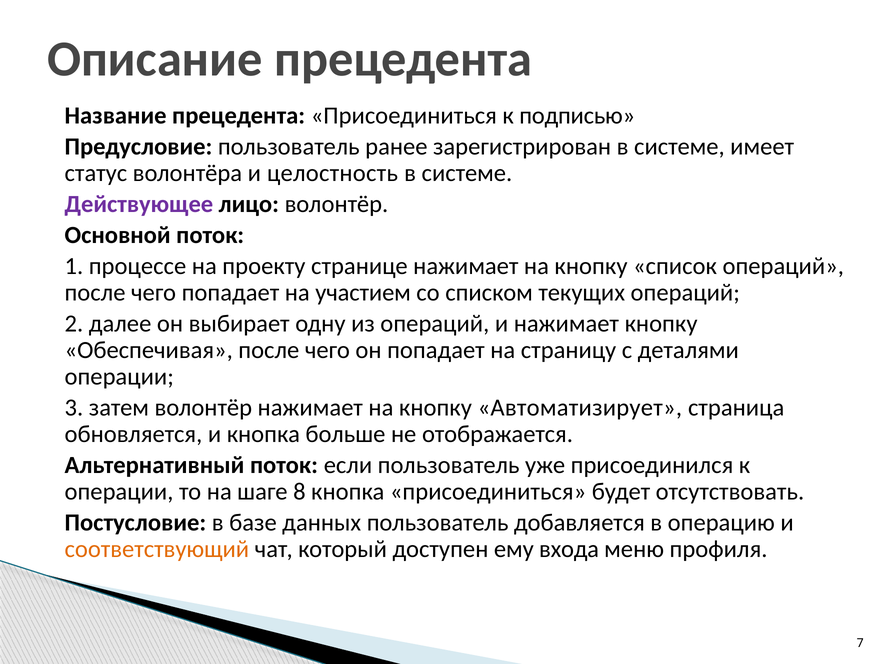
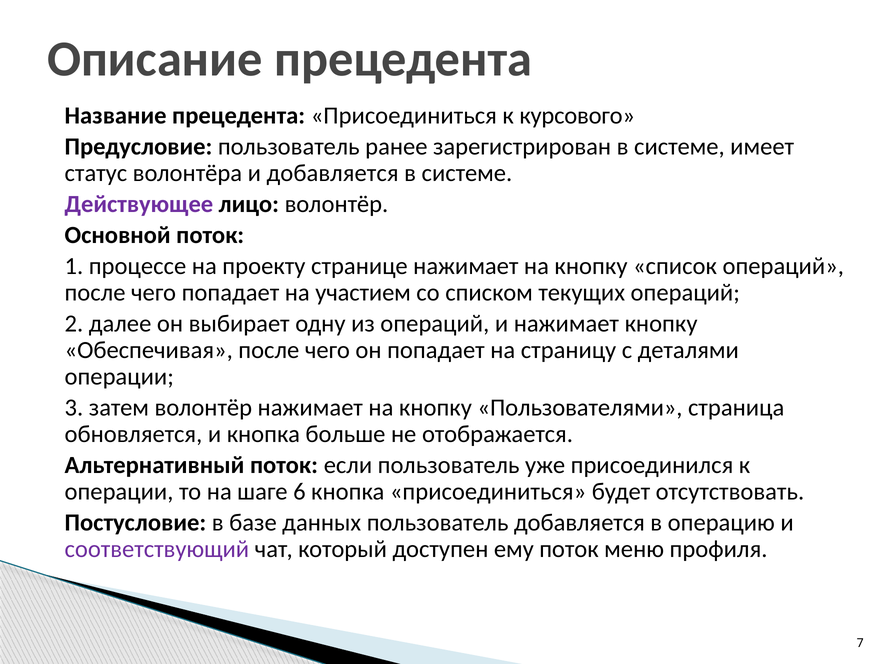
подписью: подписью -> курсового (577, 116)
и целостность: целостность -> добавляется (333, 173)
Автоматизирует: Автоматизирует -> Пользователями (580, 408)
8: 8 -> 6 (299, 492)
соответствующий colour: orange -> purple (157, 549)
ему входа: входа -> поток (569, 549)
